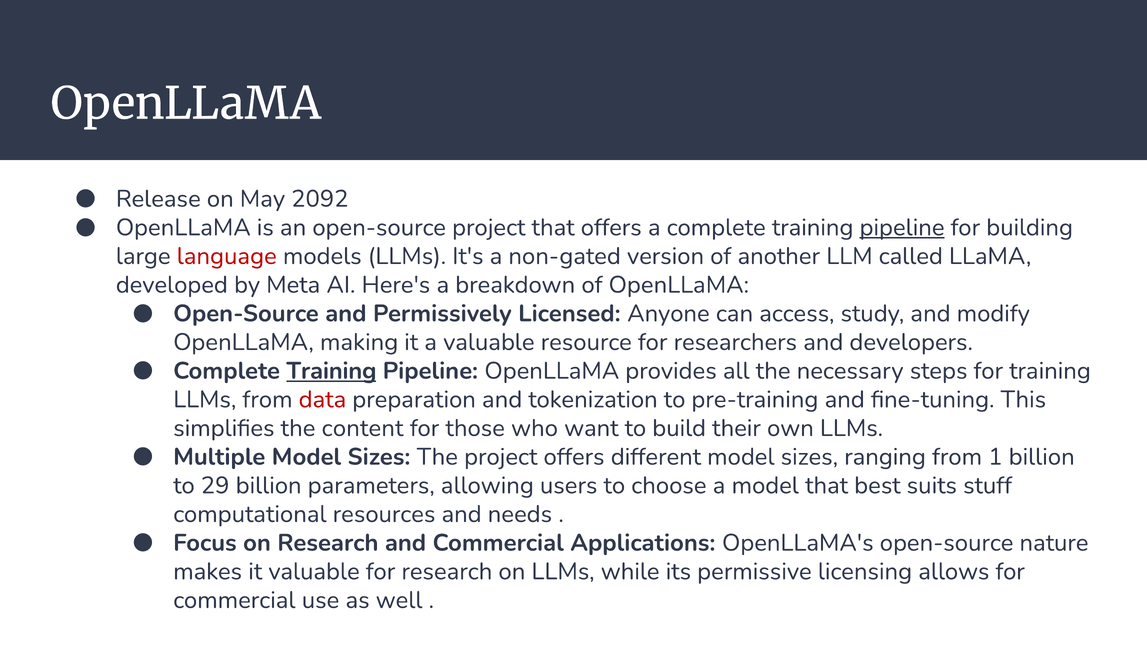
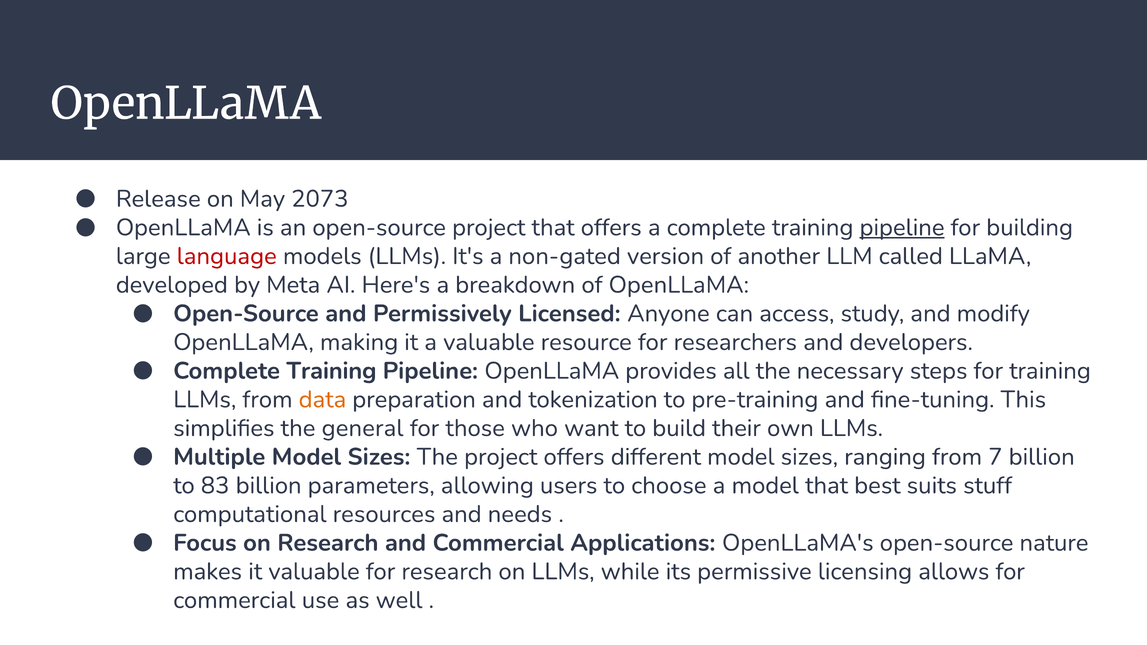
2092: 2092 -> 2073 (320, 199)
Training underline: present -> none (331, 371)
data colour: red -> orange (322, 400)
content: content -> general (363, 428)
1: 1 -> 7 (995, 457)
29: 29 -> 83 (215, 486)
